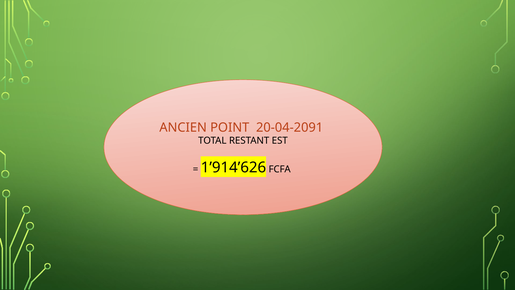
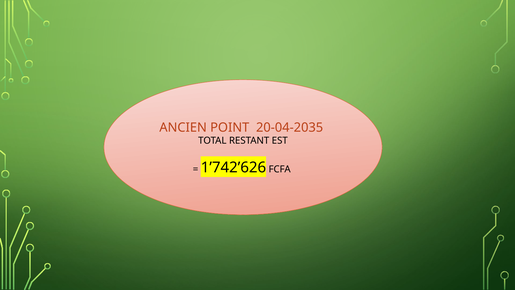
20-04-2091: 20-04-2091 -> 20-04-2035 (290, 127)
1’914’626: 1’914’626 -> 1’742’626 (233, 167)
